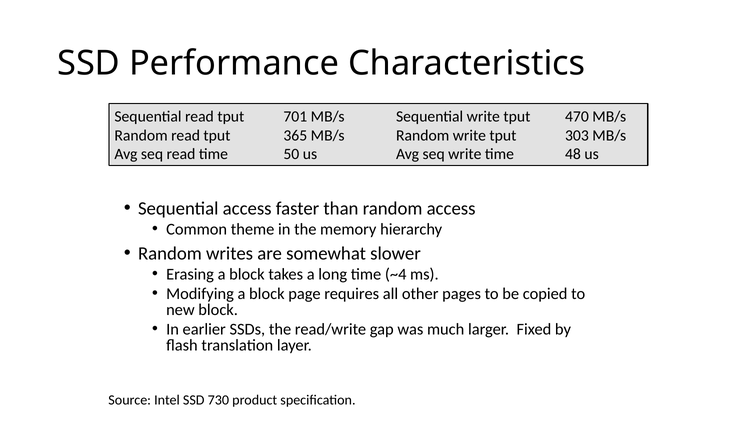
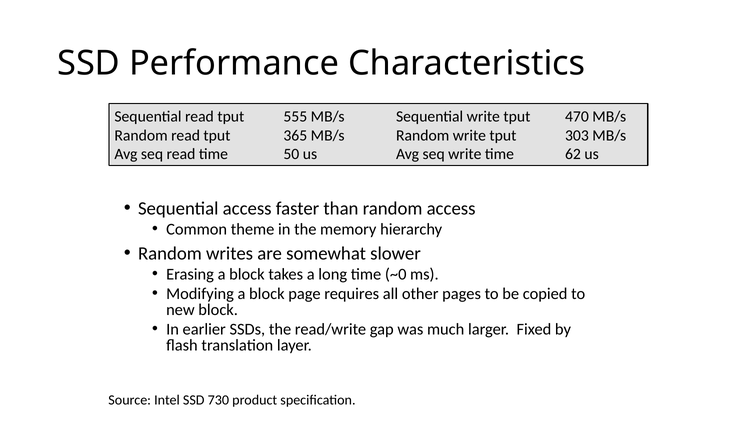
701: 701 -> 555 (295, 117)
48: 48 -> 62 (573, 154)
~4: ~4 -> ~0 (396, 274)
